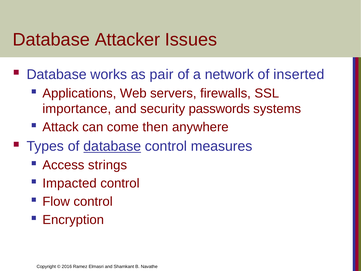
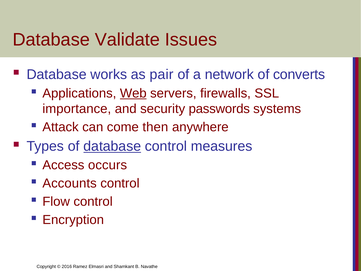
Attacker: Attacker -> Validate (127, 40)
inserted: inserted -> converts (299, 74)
Web underline: none -> present (133, 93)
strings: strings -> occurs (108, 165)
Impacted: Impacted -> Accounts (70, 183)
